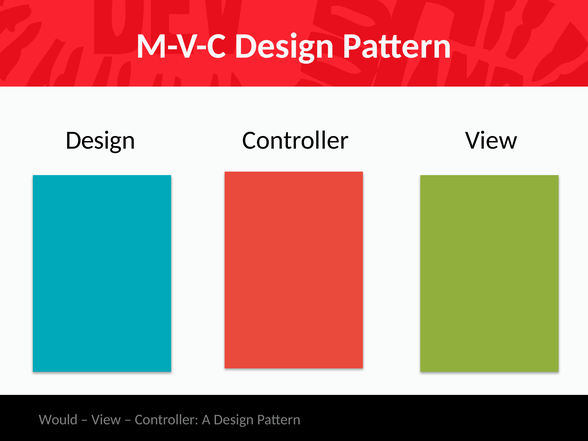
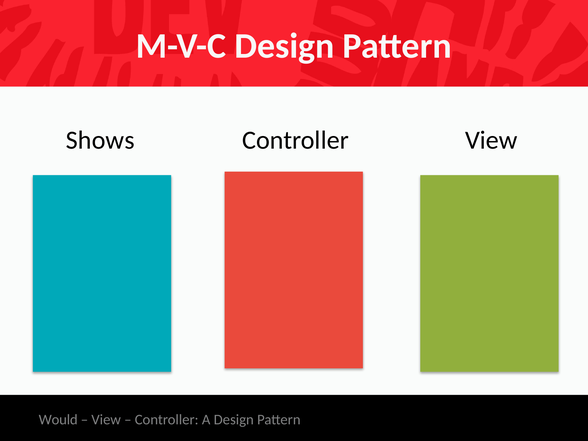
Design: Design -> Shows (100, 140)
